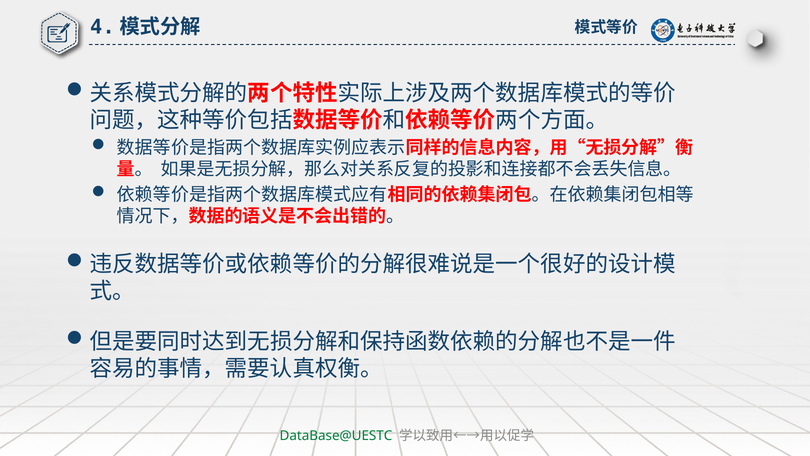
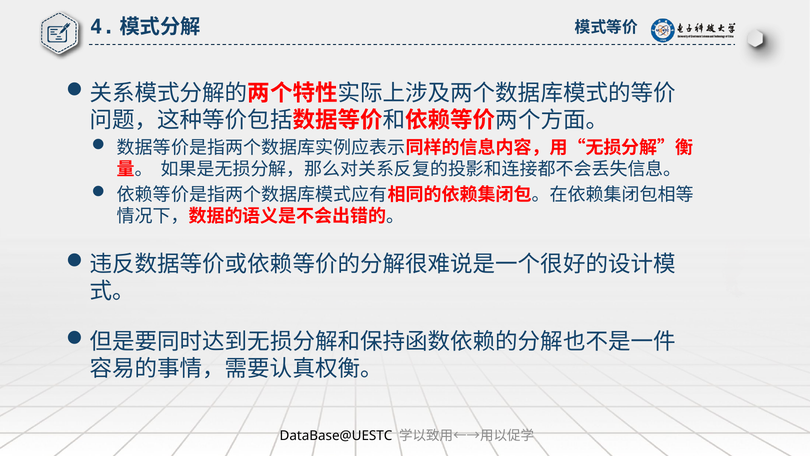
DataBase@UESTC colour: green -> black (336, 436)
